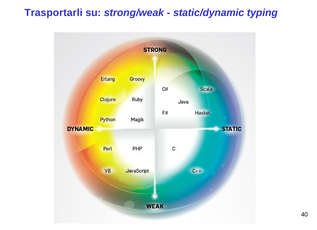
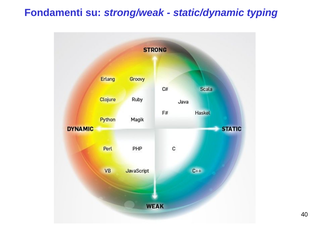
Trasportarli: Trasportarli -> Fondamenti (54, 13)
